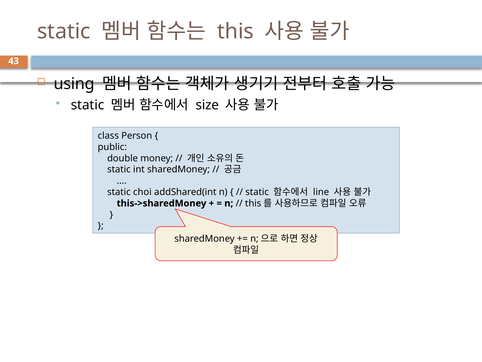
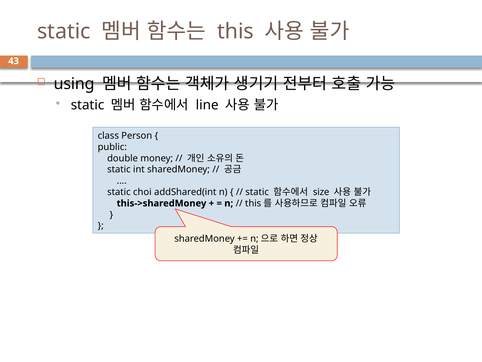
size: size -> line (207, 105)
line: line -> size (321, 192)
